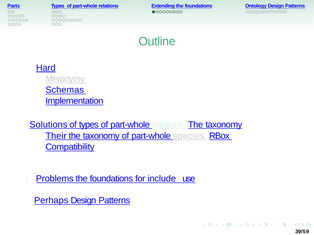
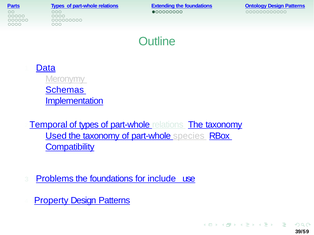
Hard: Hard -> Data (46, 68)
Solutions: Solutions -> Temporal (49, 125)
Their: Their -> Used (56, 136)
Perhaps: Perhaps -> Property (51, 201)
